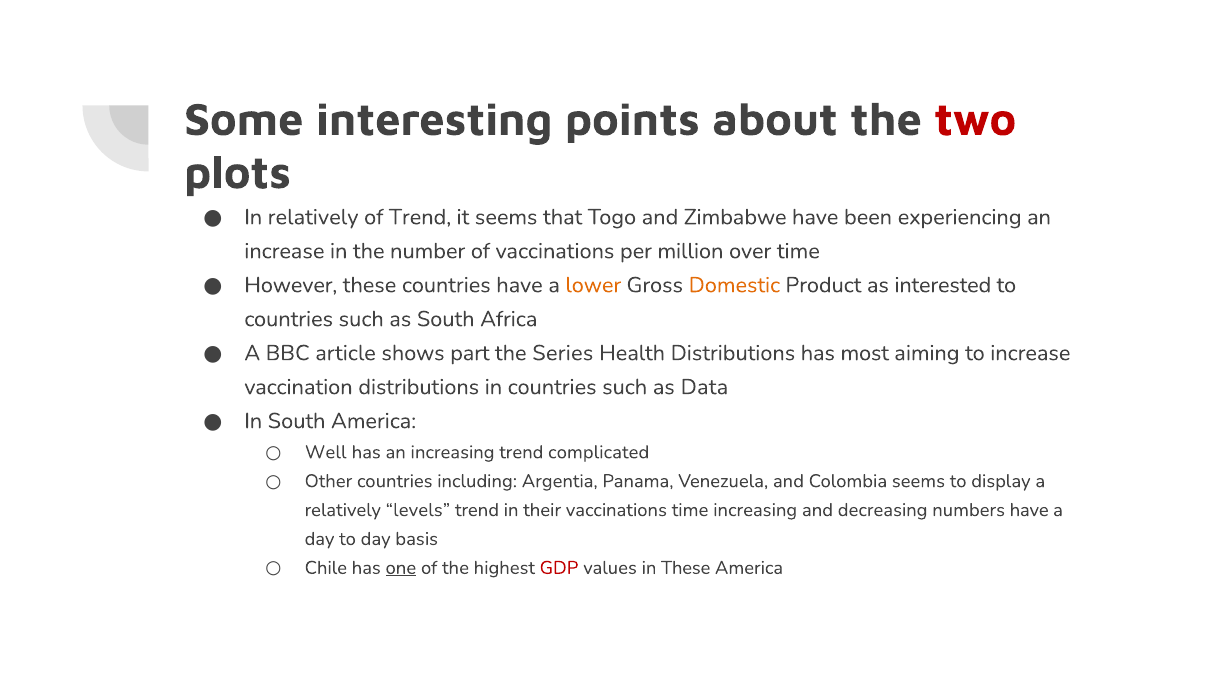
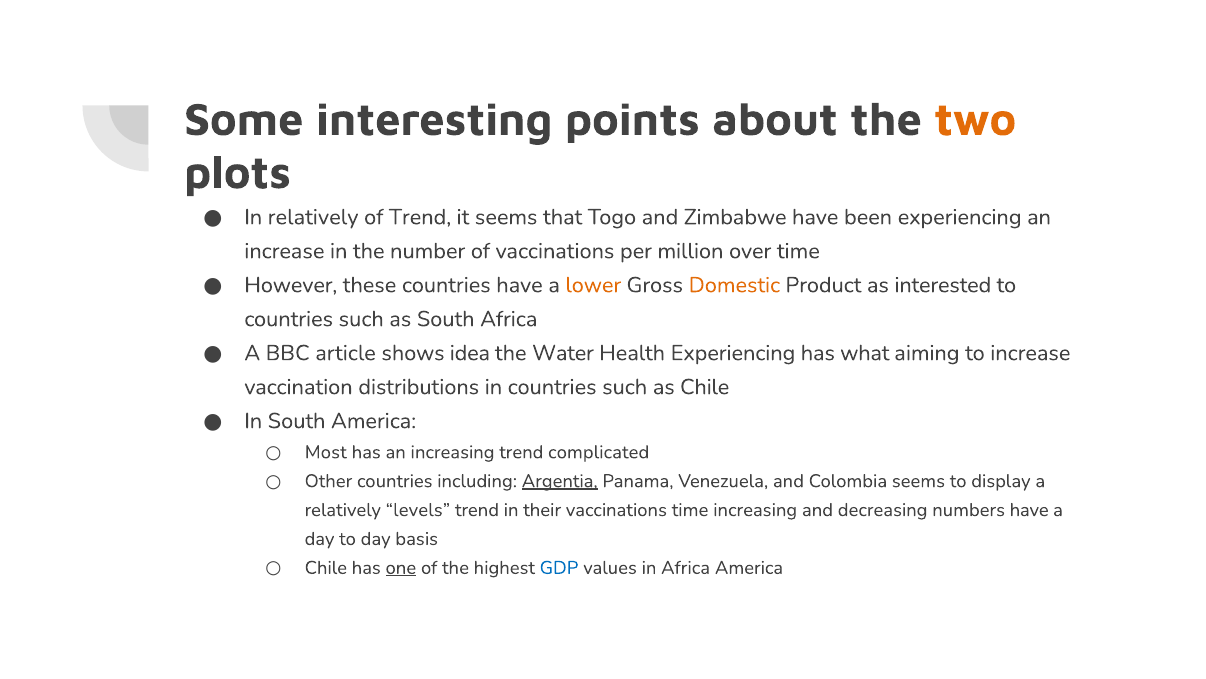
two colour: red -> orange (975, 120)
part: part -> idea (470, 353)
Series: Series -> Water (563, 353)
Health Distributions: Distributions -> Experiencing (733, 353)
most: most -> what (865, 353)
as Data: Data -> Chile (705, 387)
Well: Well -> Most (326, 452)
Argentia underline: none -> present (560, 481)
GDP colour: red -> blue (559, 567)
in These: These -> Africa (686, 567)
